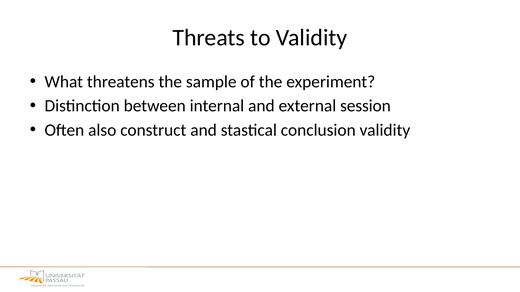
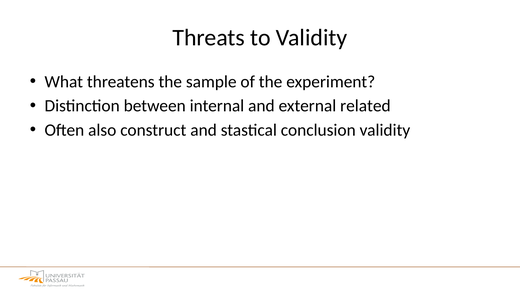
session: session -> related (365, 106)
